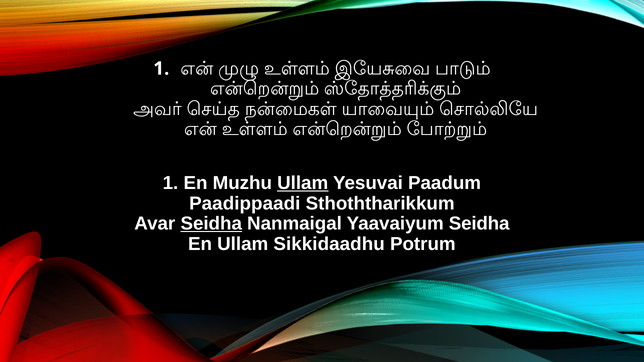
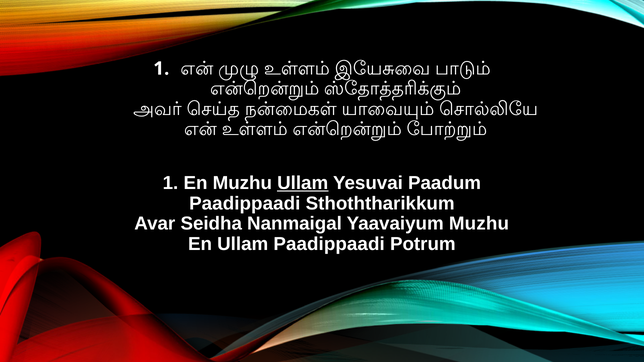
Seidha underline: present -> none (211, 224)
Yaavaiyum Seidha: Seidha -> Muzhu (479, 224)
Ullam Sikkidaadhu: Sikkidaadhu -> Paadippaadi (329, 244)
